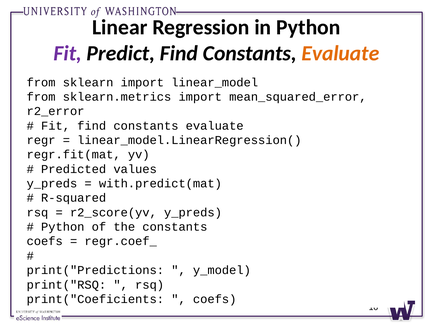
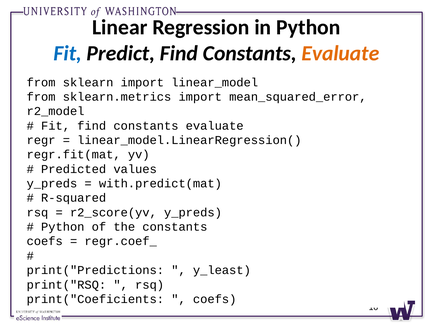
Fit colour: purple -> blue (68, 53)
r2_error: r2_error -> r2_model (56, 111)
y_model: y_model -> y_least (222, 270)
